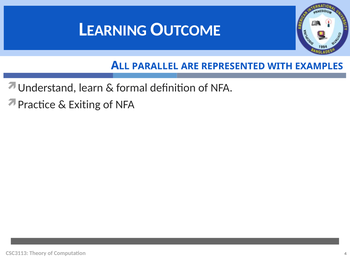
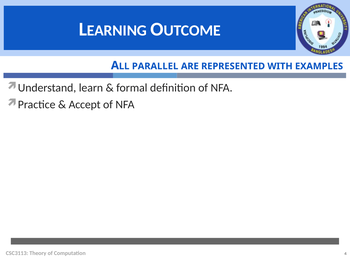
Exiting: Exiting -> Accept (85, 105)
